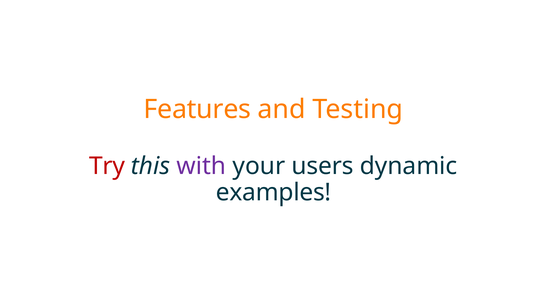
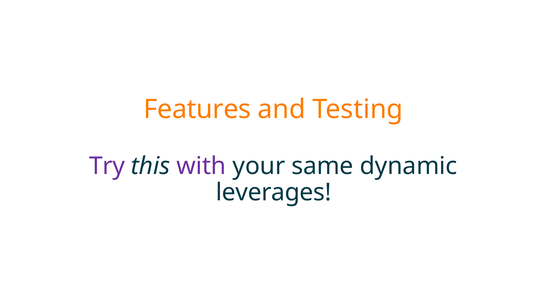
Try colour: red -> purple (107, 166)
users: users -> same (323, 166)
examples: examples -> leverages (274, 193)
